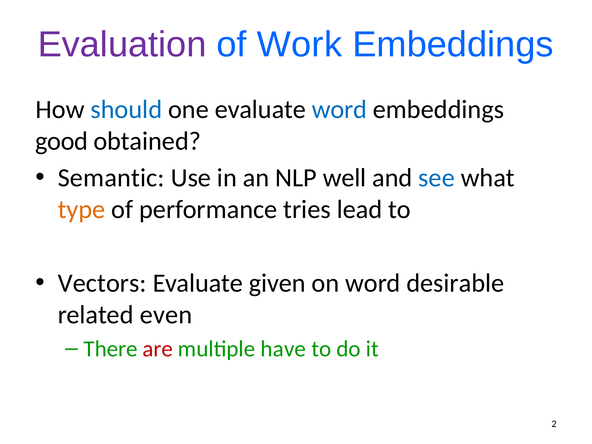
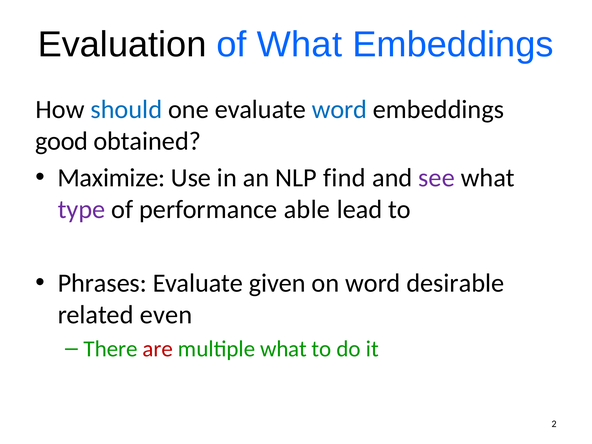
Evaluation colour: purple -> black (122, 44)
of Work: Work -> What (299, 44)
Semantic: Semantic -> Maximize (111, 178)
well: well -> find (344, 178)
see colour: blue -> purple (437, 178)
type colour: orange -> purple (82, 209)
tries: tries -> able (307, 209)
Vectors: Vectors -> Phrases (102, 283)
multiple have: have -> what (284, 349)
